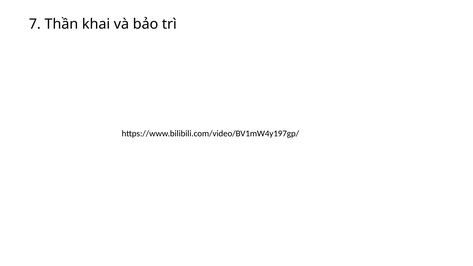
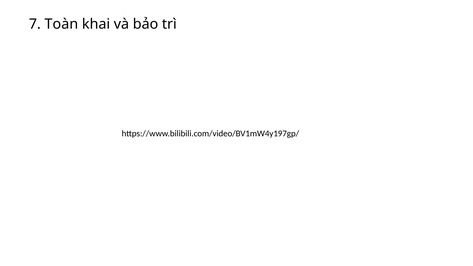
Thần: Thần -> Toàn (61, 24)
